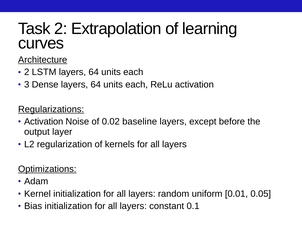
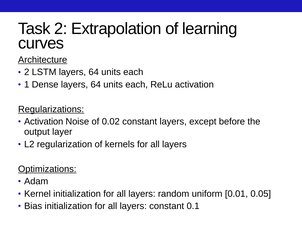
3: 3 -> 1 (27, 84)
0.02 baseline: baseline -> constant (140, 121)
